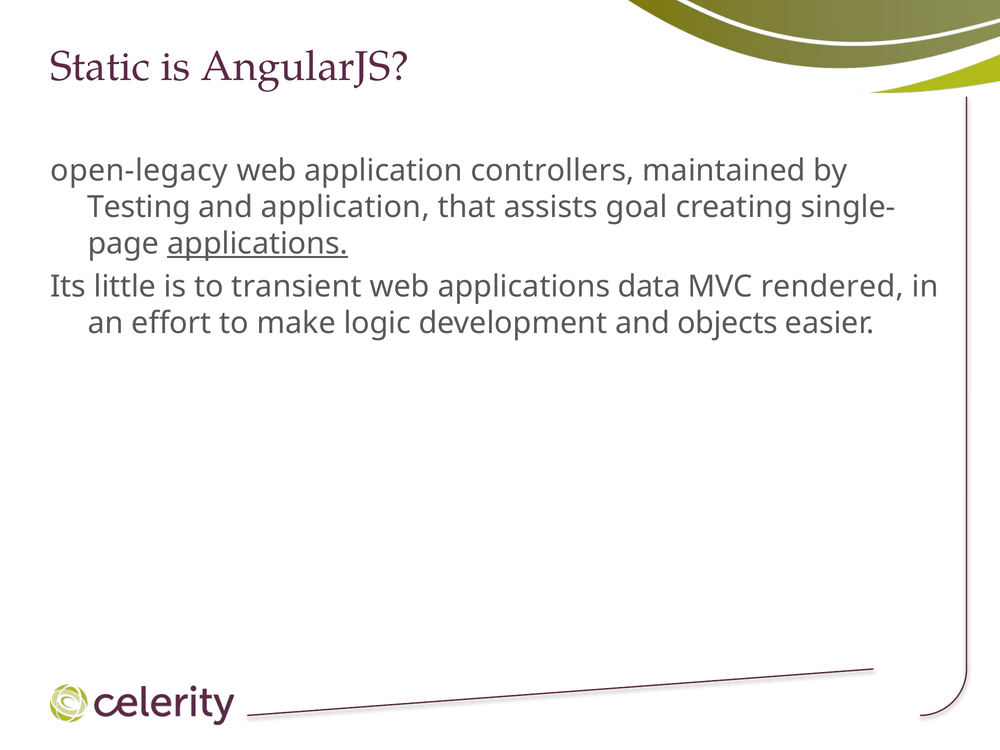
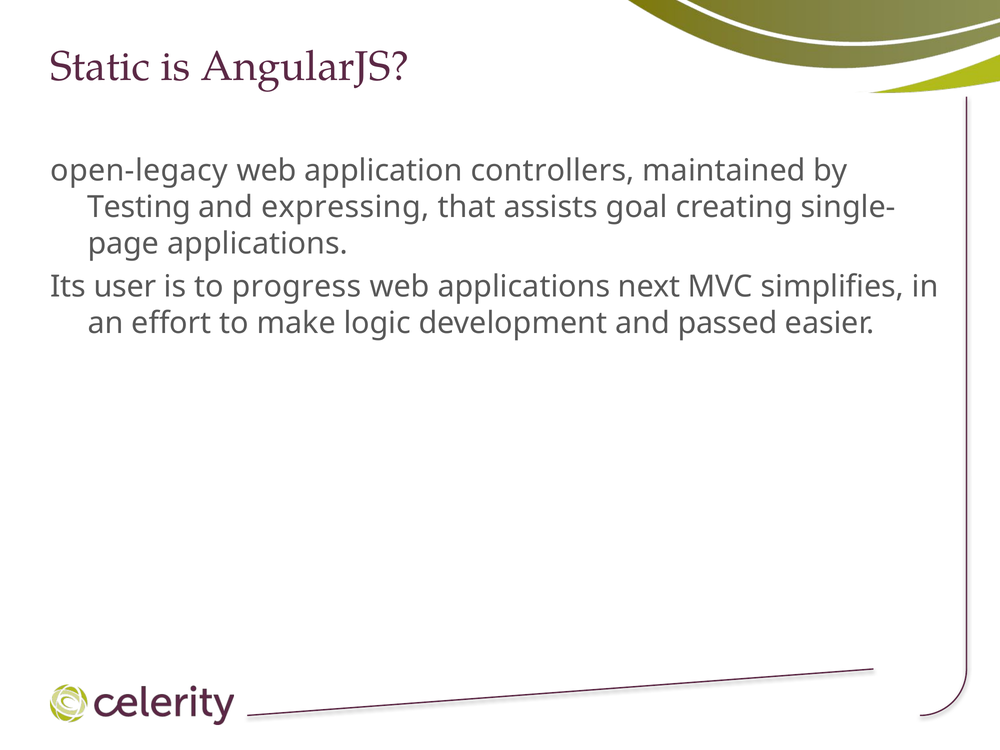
and application: application -> expressing (345, 207)
applications underline: present -> none (258, 244)
little: little -> user (125, 287)
transient: transient -> progress (296, 287)
data: data -> next (649, 287)
rendered: rendered -> simplifies (832, 287)
objects: objects -> passed (727, 323)
